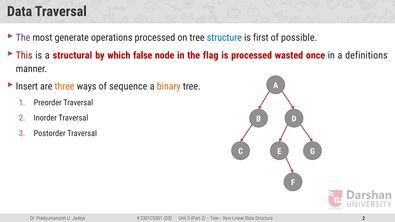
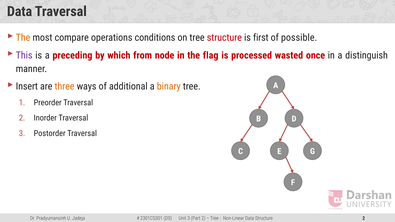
The colour: purple -> orange (23, 38)
generate: generate -> compare (72, 38)
operations processed: processed -> conditions (155, 38)
structure colour: blue -> red (224, 38)
This colour: red -> purple (24, 55)
structural: structural -> preceding (72, 55)
false: false -> from (143, 55)
definitions: definitions -> distinguish (366, 55)
sequence: sequence -> additional (128, 86)
